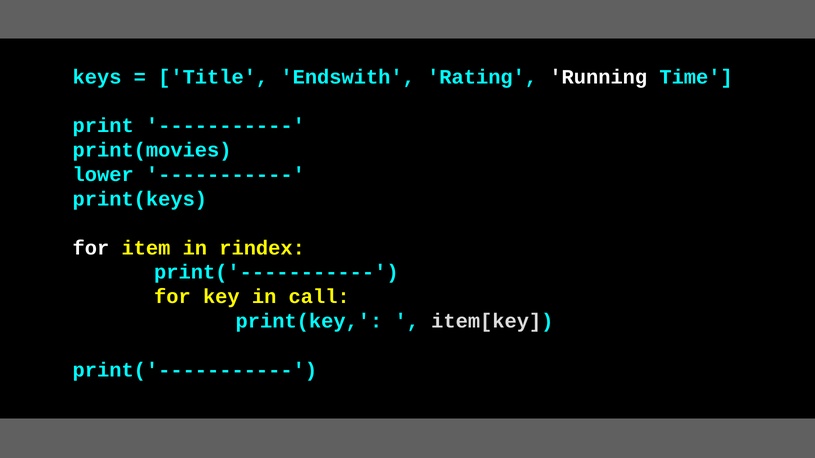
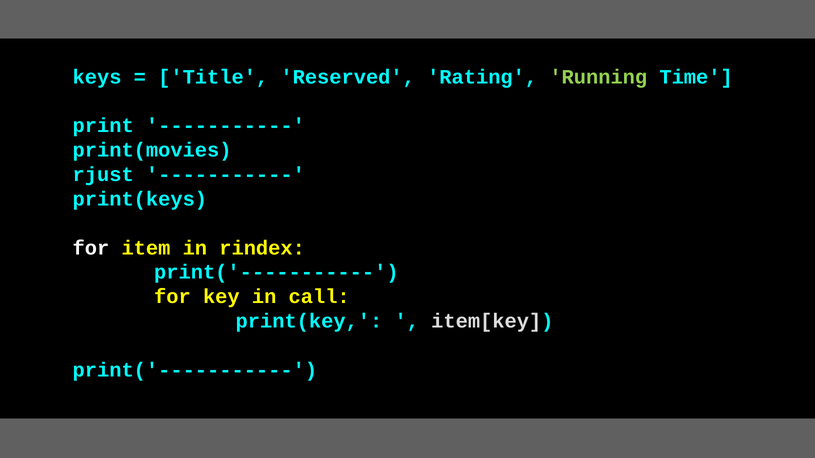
Endswith: Endswith -> Reserved (348, 77)
Running colour: white -> light green (598, 77)
lower: lower -> rjust (103, 175)
